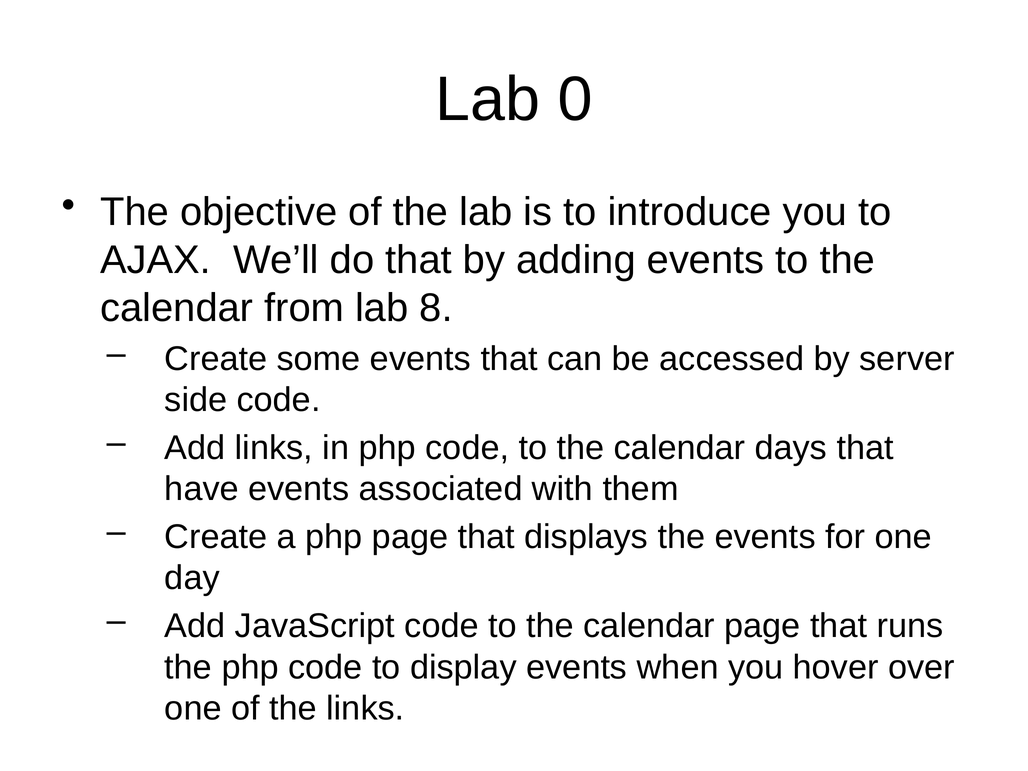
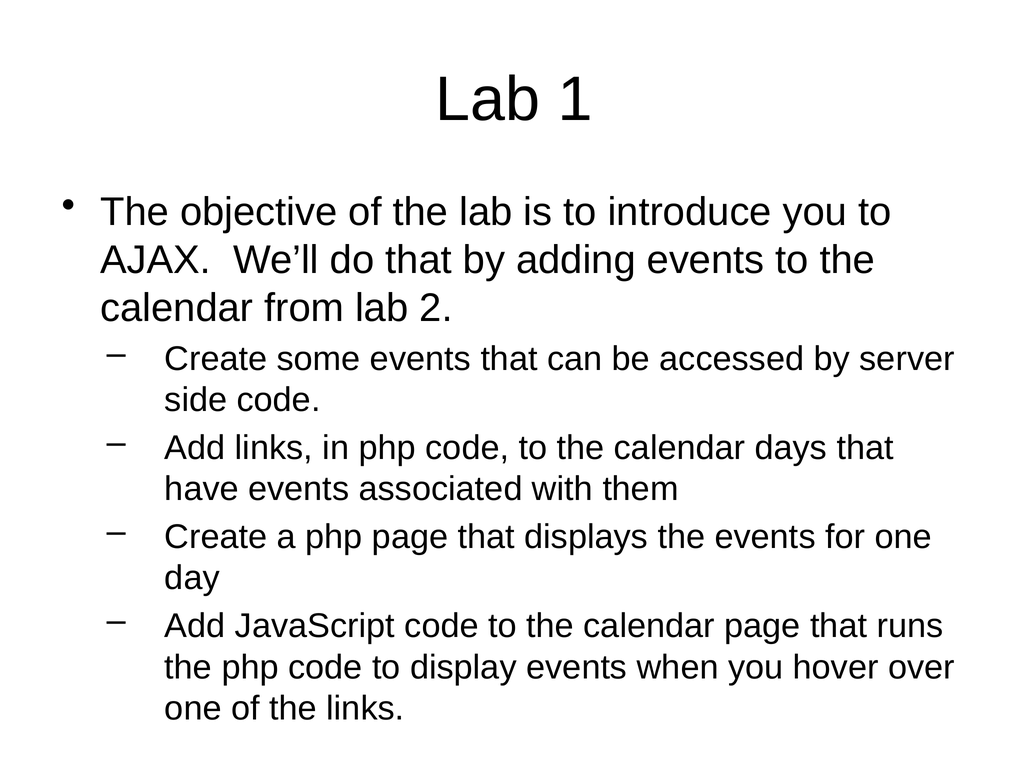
0: 0 -> 1 (575, 100)
8: 8 -> 2 (436, 308)
